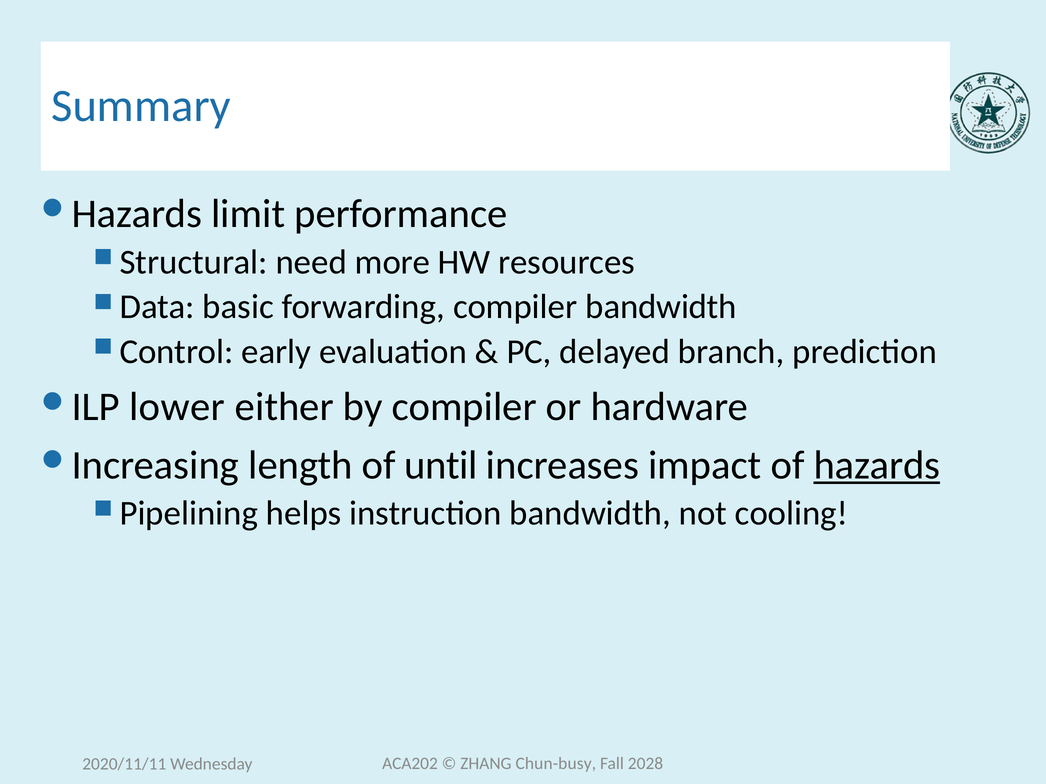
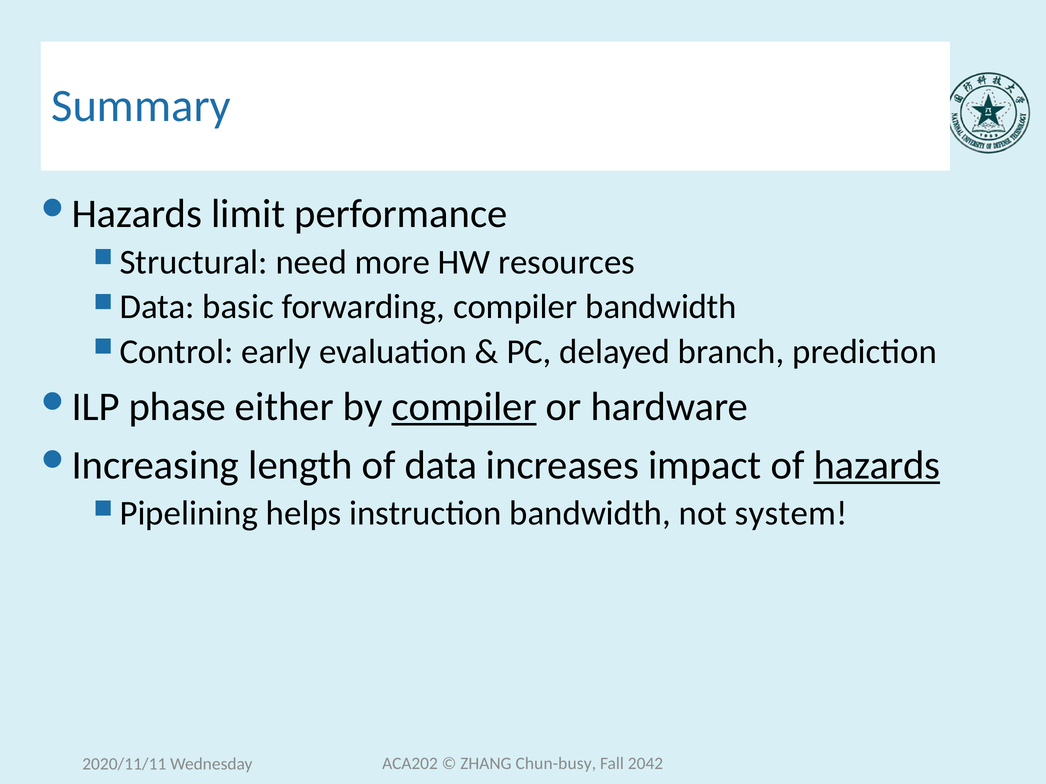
lower: lower -> phase (177, 407)
compiler underline: none -> present (464, 407)
until: until -> data (441, 466)
cooling: cooling -> system (791, 514)
2028: 2028 -> 2042 (646, 764)
